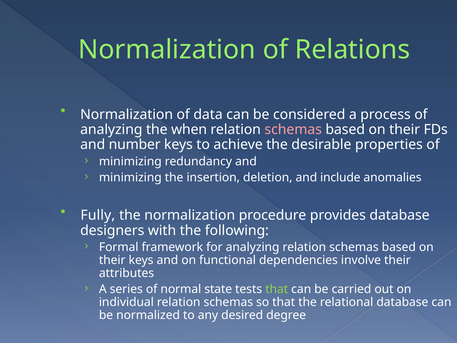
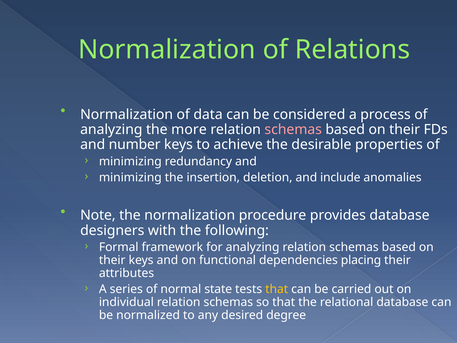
when: when -> more (189, 130)
Fully: Fully -> Note (98, 215)
involve: involve -> placing (361, 260)
that colour: light green -> yellow (277, 289)
